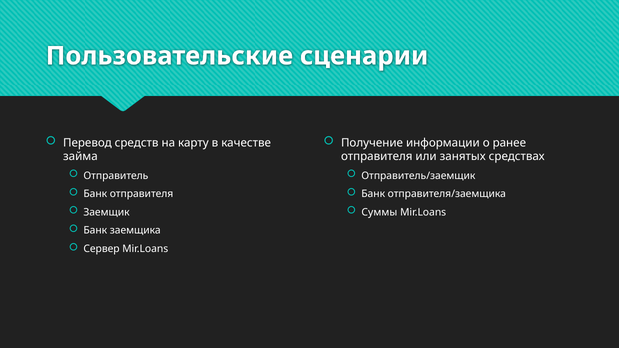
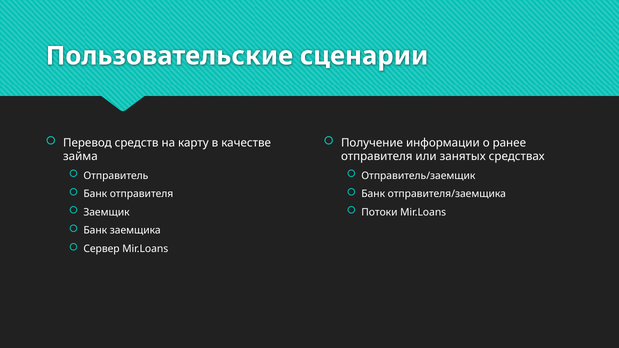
Суммы: Суммы -> Потоки (379, 212)
